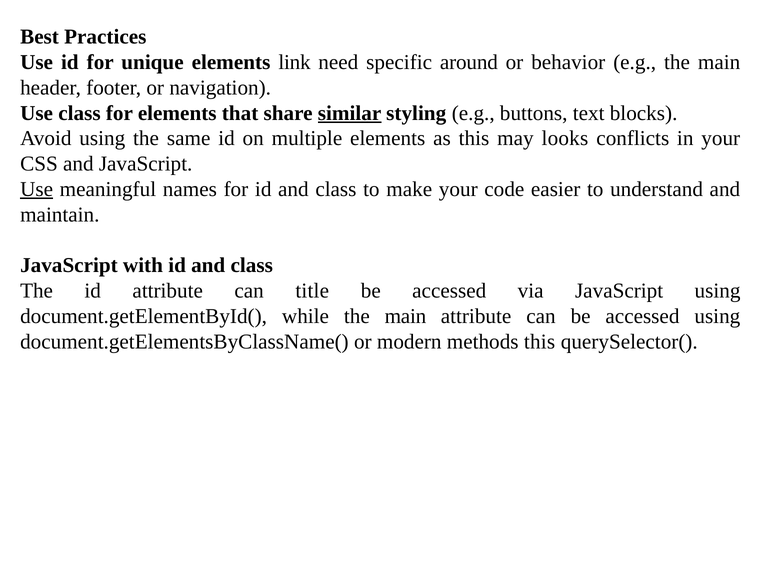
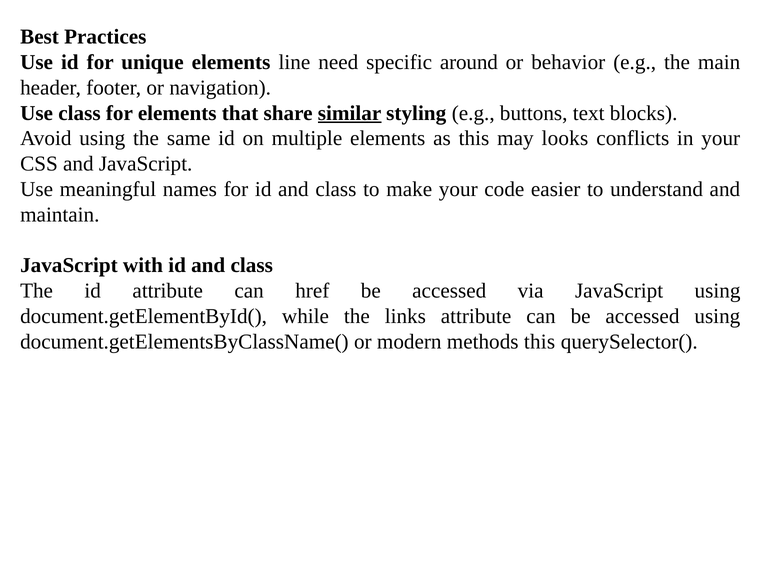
link: link -> line (294, 62)
Use underline: present -> none (37, 189)
title: title -> href (312, 291)
while the main: main -> links (405, 316)
